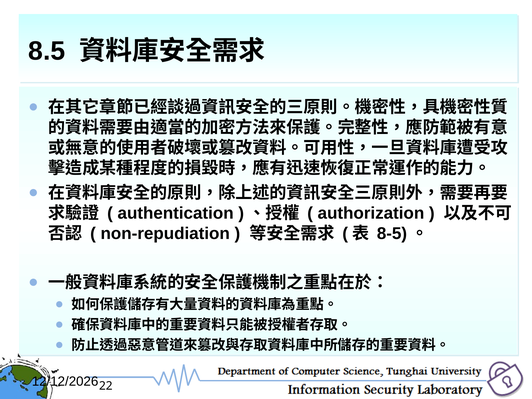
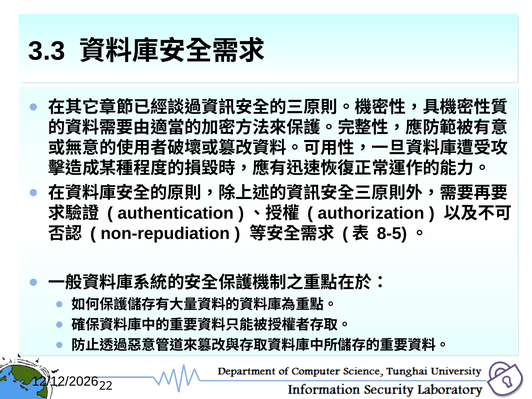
8.5: 8.5 -> 3.3 (47, 51)
